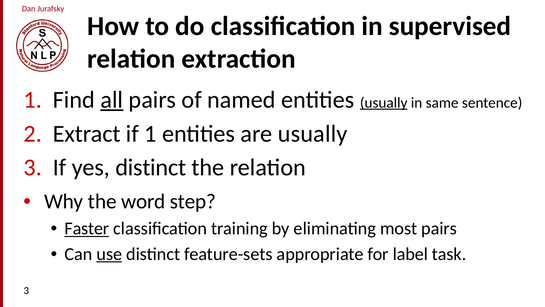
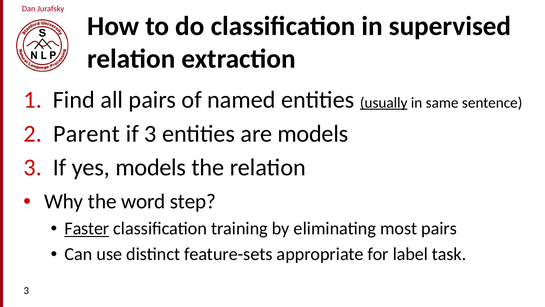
all underline: present -> none (112, 100)
Extract: Extract -> Parent (87, 133)
if 1: 1 -> 3 (150, 133)
are usually: usually -> models (313, 133)
yes distinct: distinct -> models (151, 167)
use underline: present -> none (109, 254)
